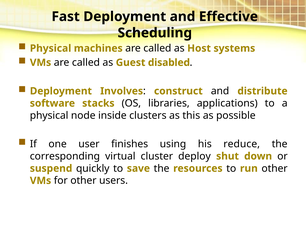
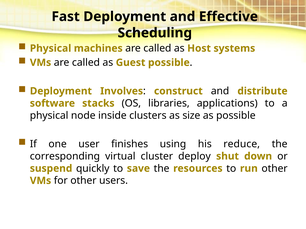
Guest disabled: disabled -> possible (169, 63)
this: this -> size (191, 116)
